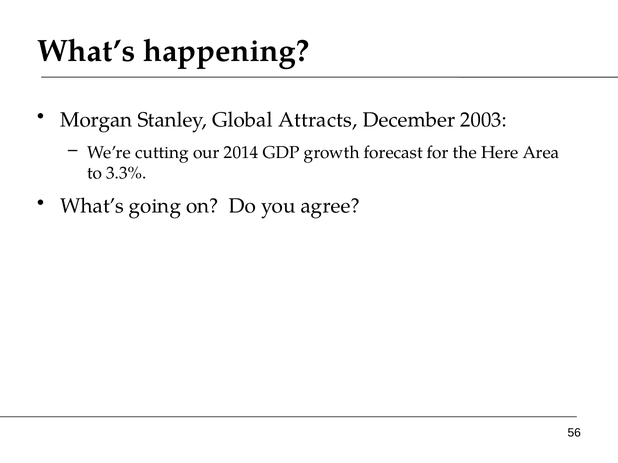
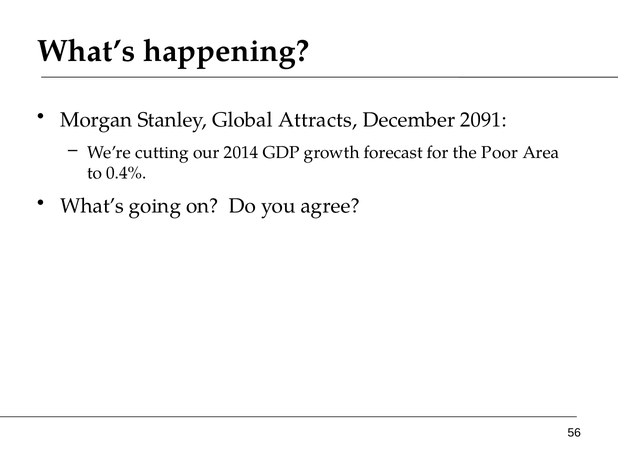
2003: 2003 -> 2091 (484, 120)
Here: Here -> Poor (500, 153)
3.3%: 3.3% -> 0.4% (126, 173)
